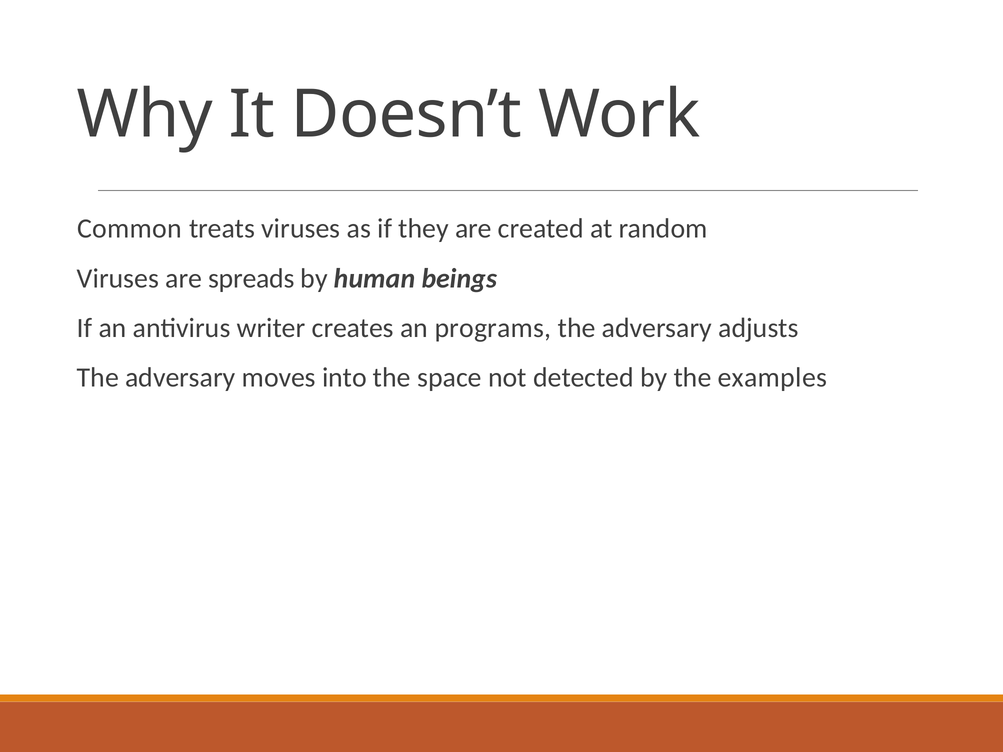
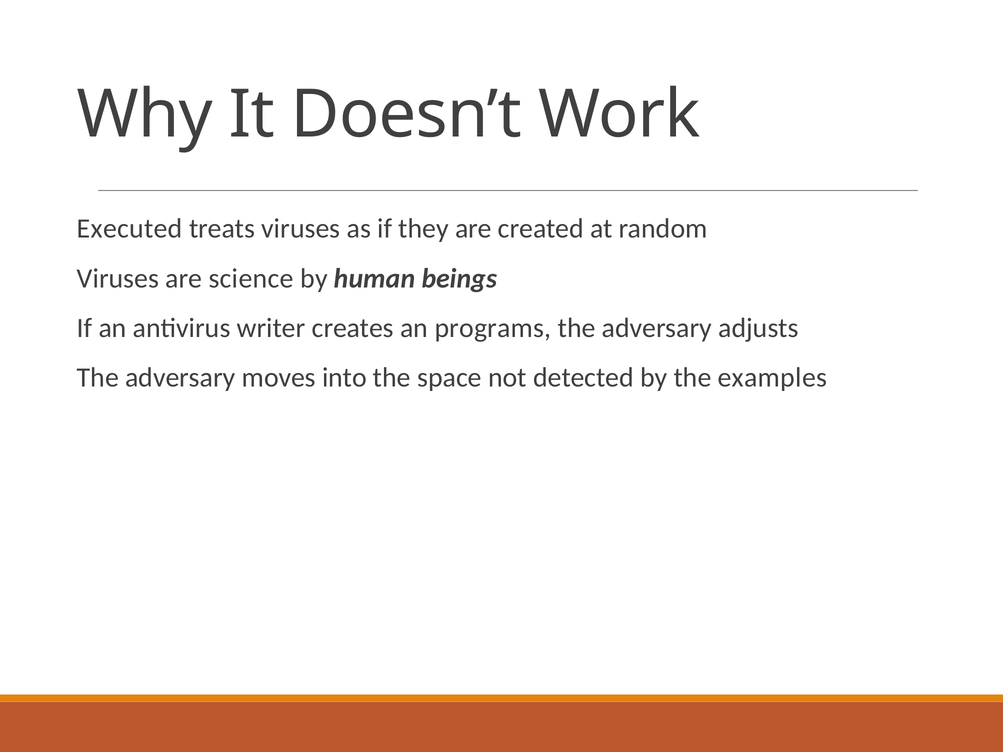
Common: Common -> Executed (130, 229)
spreads: spreads -> science (251, 278)
